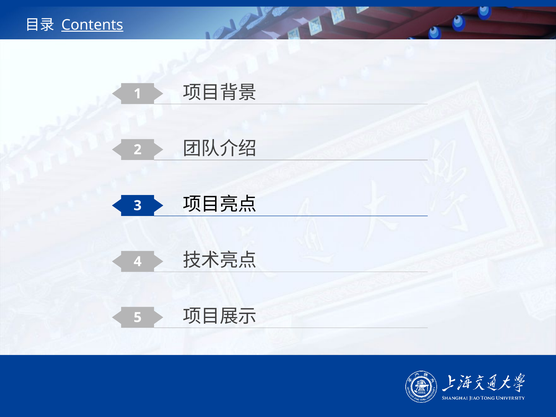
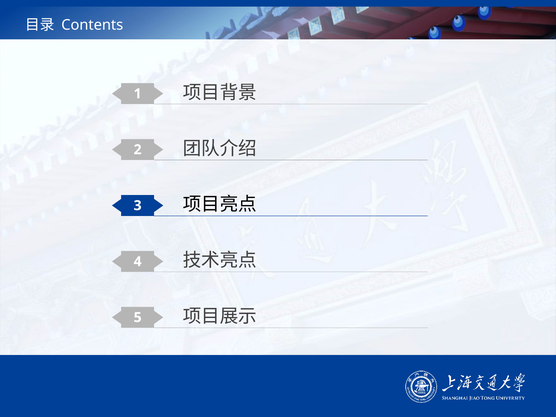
Contents underline: present -> none (92, 25)
